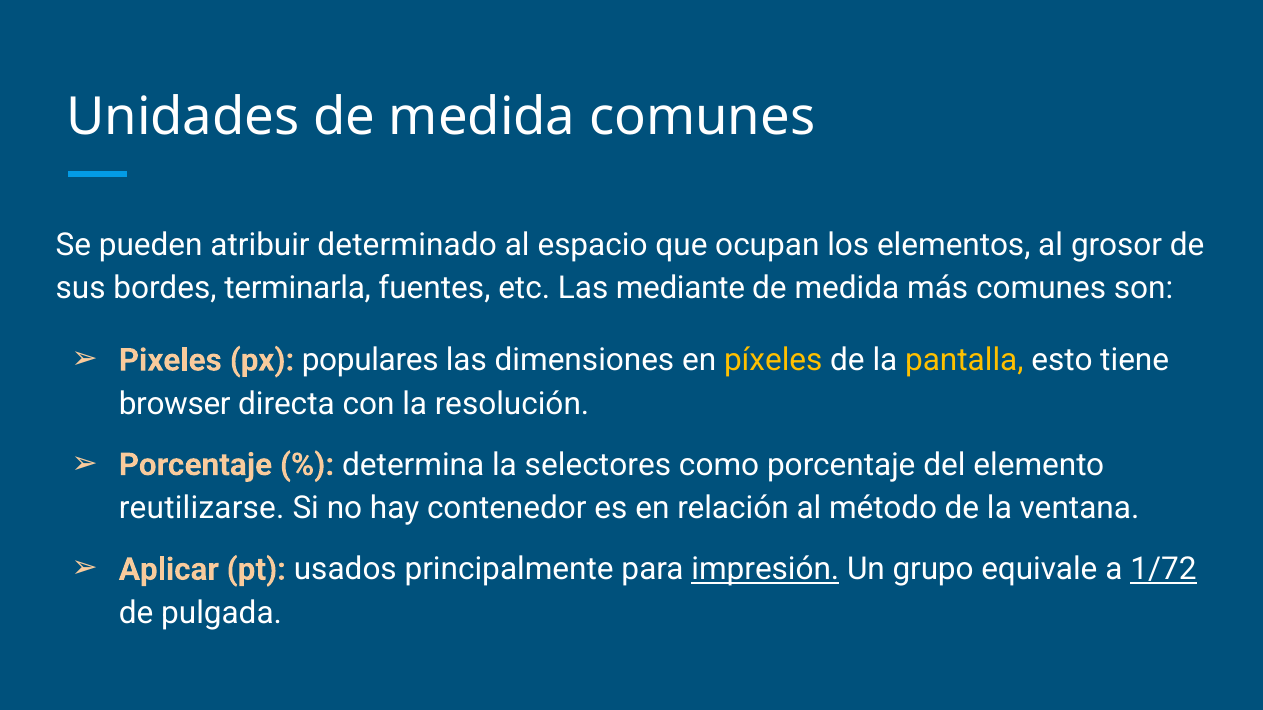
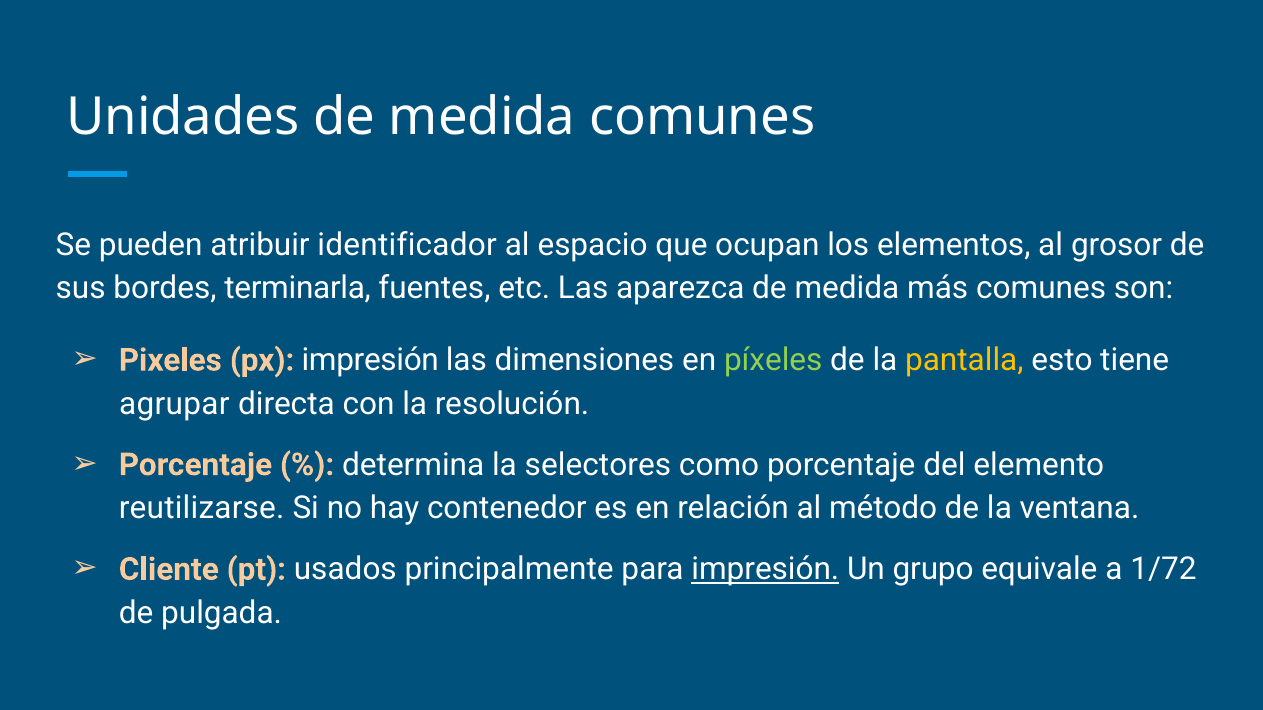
determinado: determinado -> identificador (407, 245)
mediante: mediante -> aparezca (680, 289)
px populares: populares -> impresión (370, 360)
píxeles colour: yellow -> light green (773, 360)
browser: browser -> agrupar (174, 404)
Aplicar: Aplicar -> Cliente (169, 570)
1/72 underline: present -> none (1163, 570)
